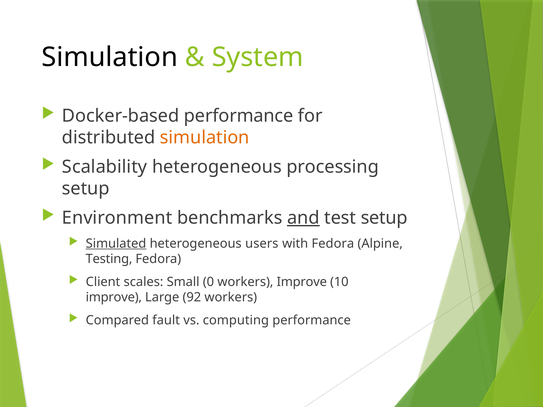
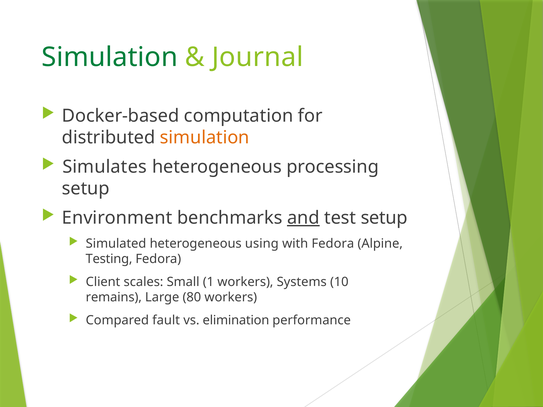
Simulation colour: black -> green (110, 57)
System: System -> Journal (258, 57)
Docker-based performance: performance -> computation (239, 116)
Scalability: Scalability -> Simulates (105, 167)
Simulated underline: present -> none (116, 244)
users: users -> using (262, 244)
0: 0 -> 1 (208, 282)
workers Improve: Improve -> Systems (302, 282)
improve: improve -> remains (114, 297)
92: 92 -> 80 (192, 297)
computing: computing -> elimination (236, 320)
